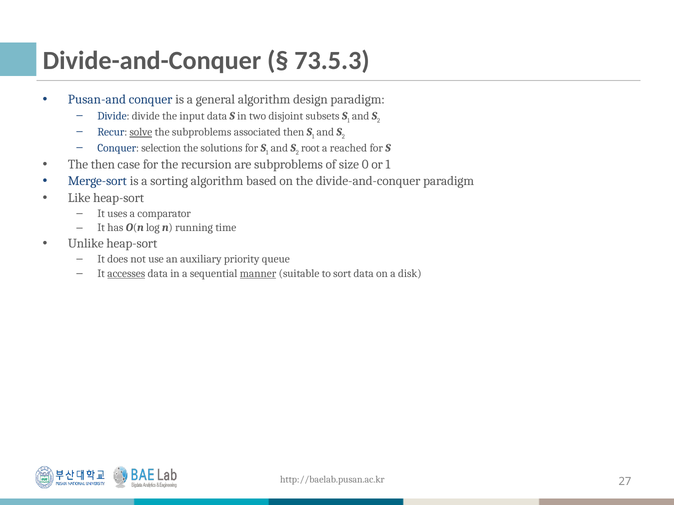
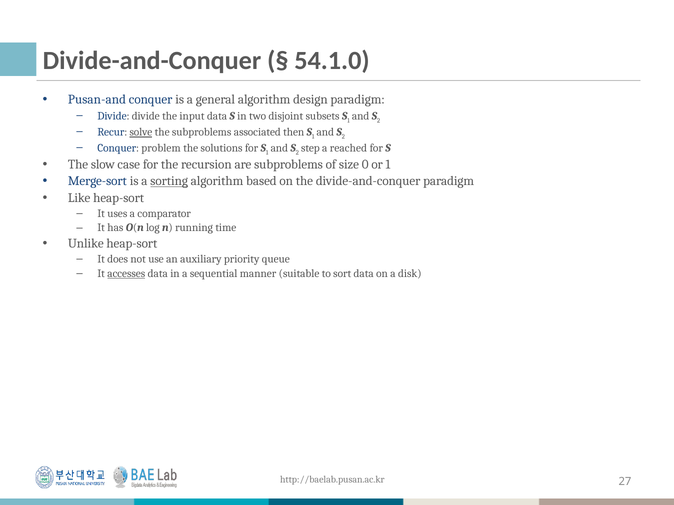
73.5.3: 73.5.3 -> 54.1.0 (332, 61)
selection: selection -> problem (161, 148)
root: root -> step (310, 148)
The then: then -> slow (103, 165)
sorting underline: none -> present (169, 181)
manner underline: present -> none (258, 274)
